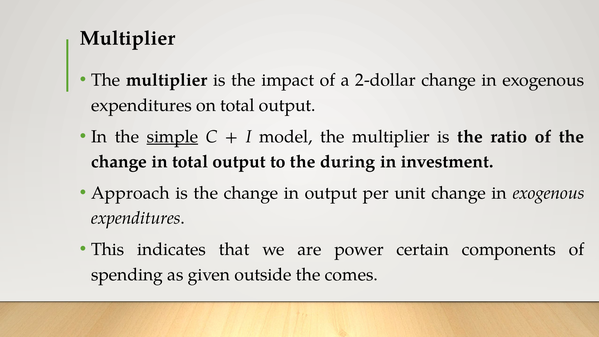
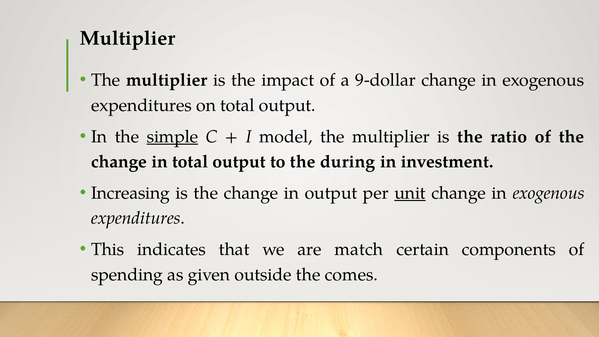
2-dollar: 2-dollar -> 9-dollar (386, 80)
Approach: Approach -> Increasing (130, 193)
unit underline: none -> present (410, 193)
power: power -> match (359, 249)
